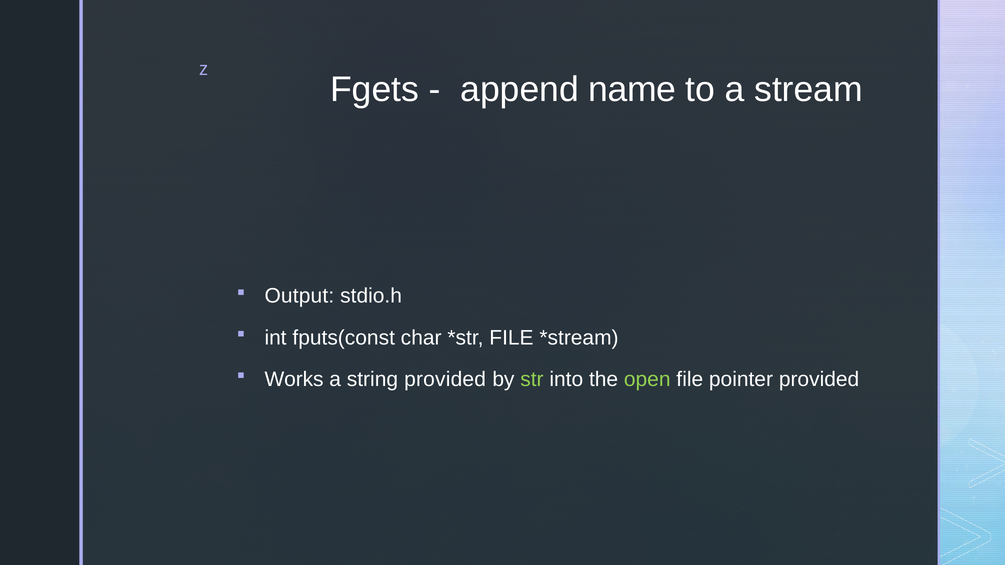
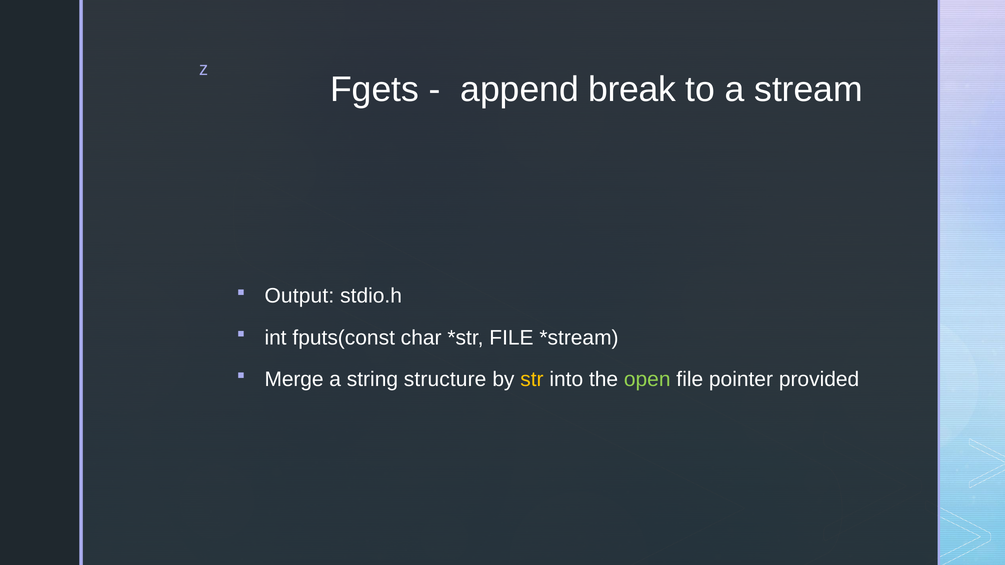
name: name -> break (632, 89)
Works: Works -> Merge (294, 380)
string provided: provided -> structure (445, 380)
str colour: light green -> yellow (532, 380)
